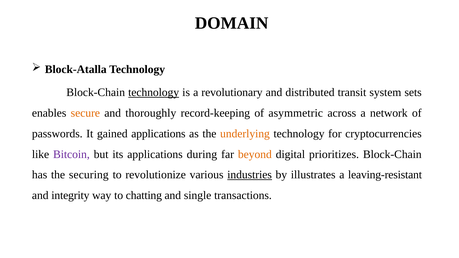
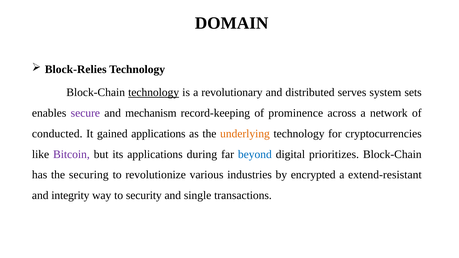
Block-Atalla: Block-Atalla -> Block-Relies (76, 69)
transit: transit -> serves (352, 92)
secure colour: orange -> purple (85, 113)
thoroughly: thoroughly -> mechanism (151, 113)
asymmetric: asymmetric -> prominence (296, 113)
passwords: passwords -> conducted (57, 134)
beyond colour: orange -> blue (255, 154)
industries underline: present -> none (250, 175)
illustrates: illustrates -> encrypted (313, 175)
leaving-resistant: leaving-resistant -> extend-resistant (385, 175)
chatting: chatting -> security (144, 196)
